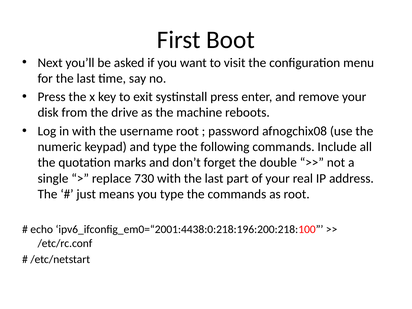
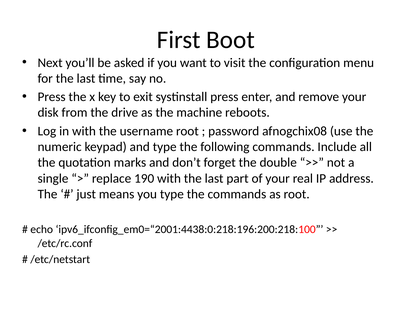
730: 730 -> 190 (144, 178)
